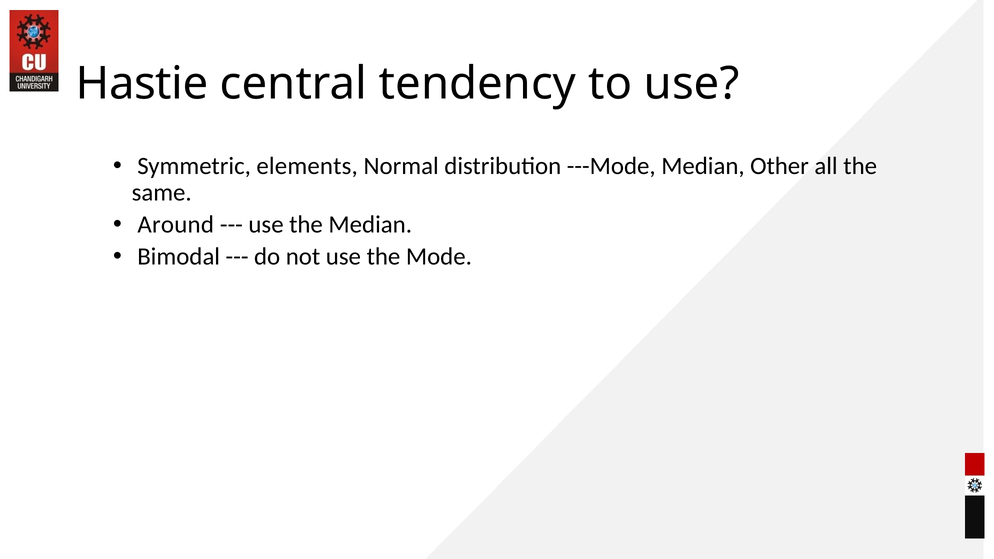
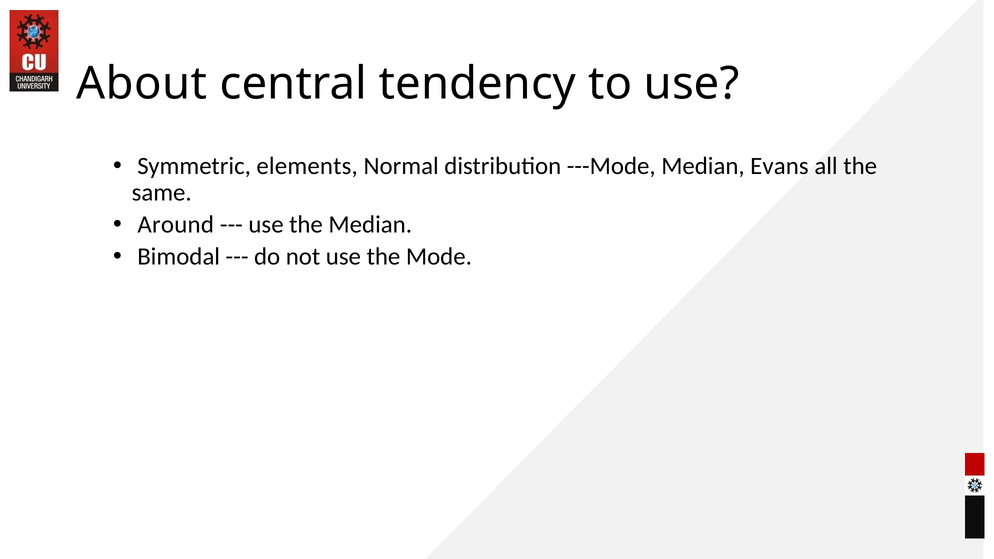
Hastie: Hastie -> About (142, 83)
Other: Other -> Evans (779, 166)
